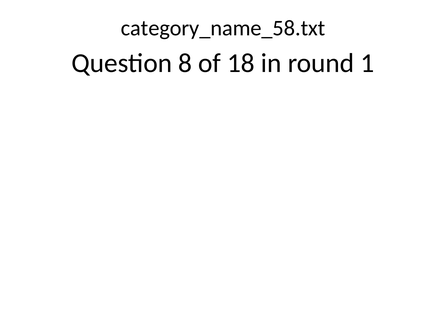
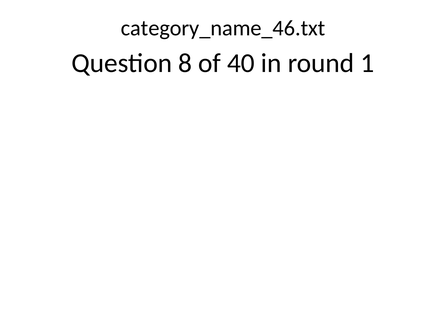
category_name_58.txt: category_name_58.txt -> category_name_46.txt (223, 28)
18: 18 -> 40 (241, 63)
